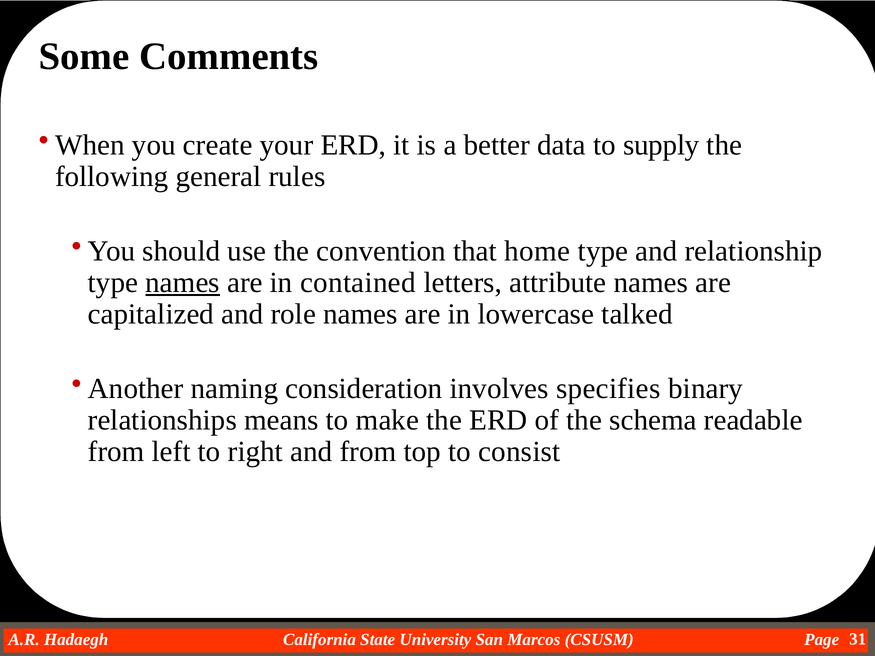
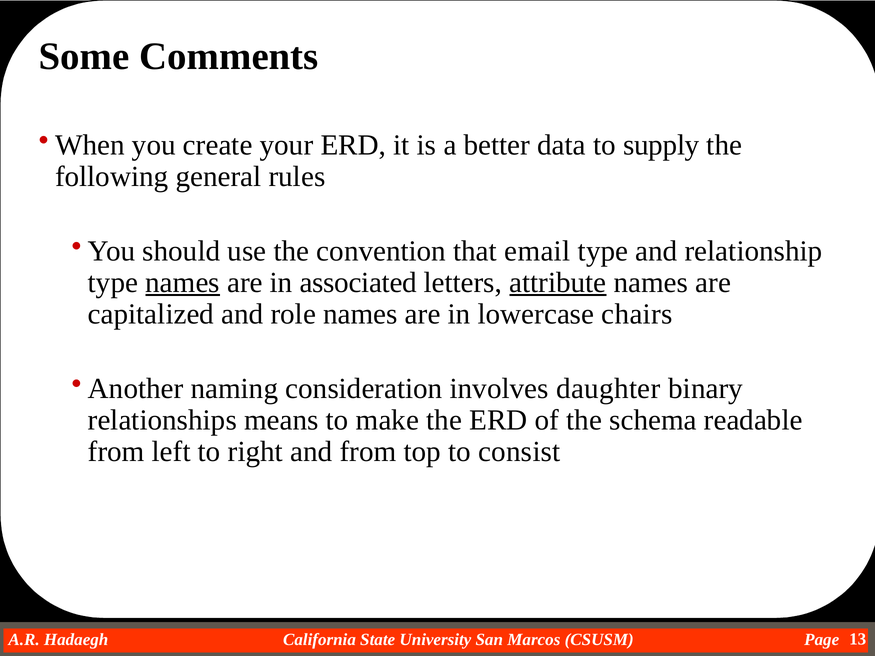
home: home -> email (537, 251)
contained: contained -> associated (358, 283)
attribute underline: none -> present (558, 283)
talked: talked -> chairs (637, 314)
specifies: specifies -> daughter (608, 389)
31: 31 -> 13 (858, 639)
